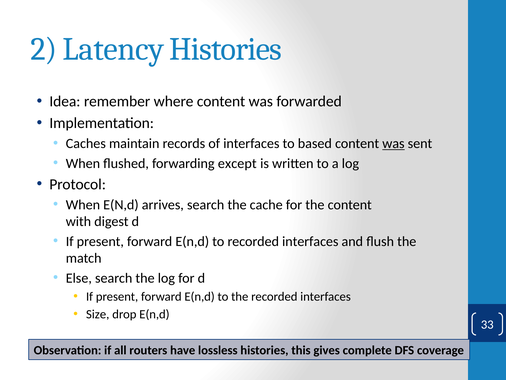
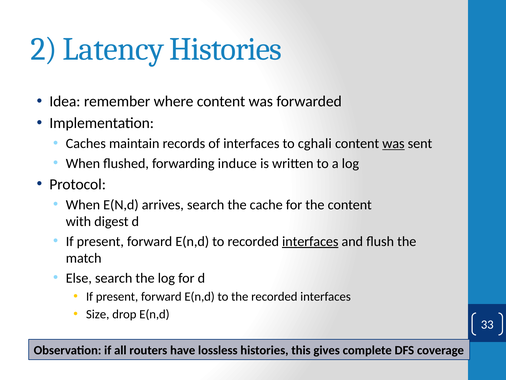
based: based -> cghali (315, 143)
except: except -> induce (237, 163)
interfaces underline: none -> present (310, 241)
